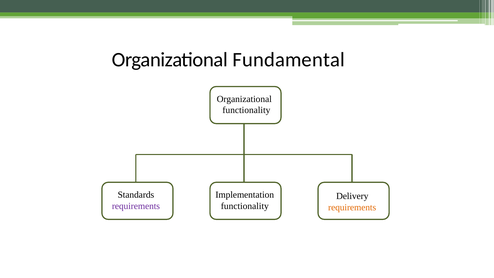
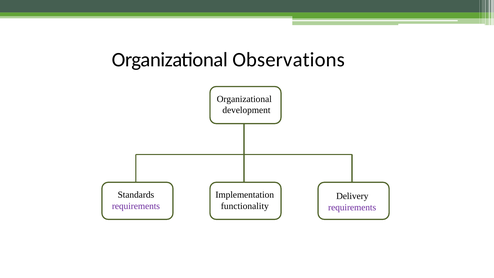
Fundamental: Fundamental -> Observations (289, 60)
functionality: functionality -> development (246, 110)
requirements colour: orange -> purple (352, 207)
